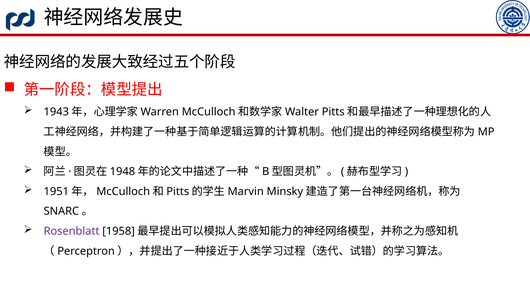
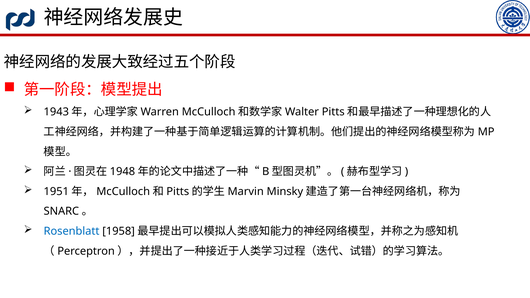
Rosenblatt colour: purple -> blue (72, 231)
